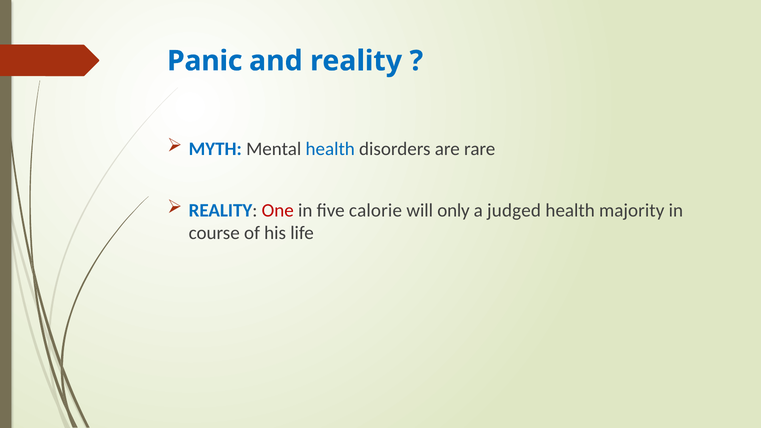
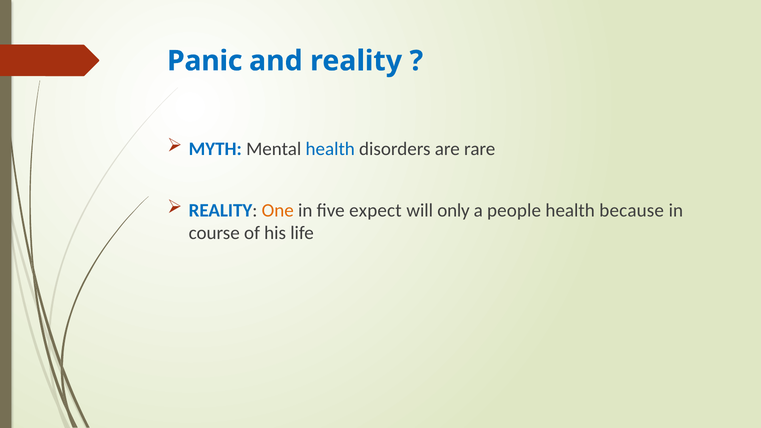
One colour: red -> orange (278, 210)
calorie: calorie -> expect (375, 210)
judged: judged -> people (514, 210)
majority: majority -> because (632, 210)
